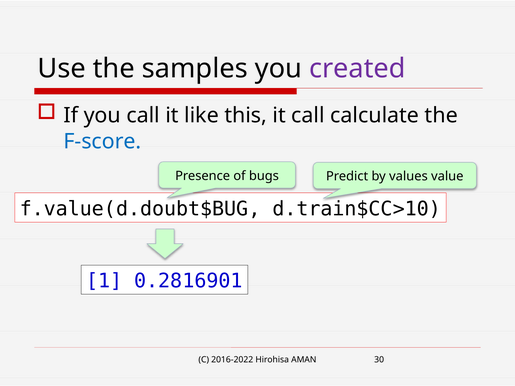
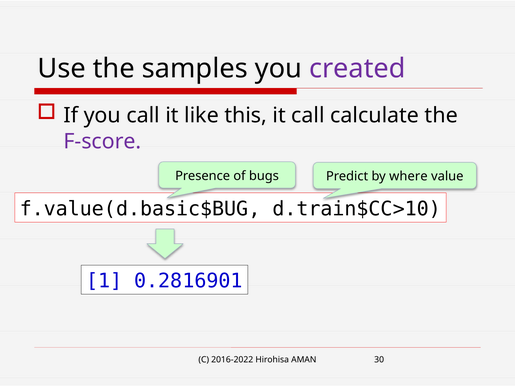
F-score colour: blue -> purple (102, 141)
values: values -> where (408, 177)
f.value(d.doubt$BUG: f.value(d.doubt$BUG -> f.value(d.basic$BUG (140, 209)
